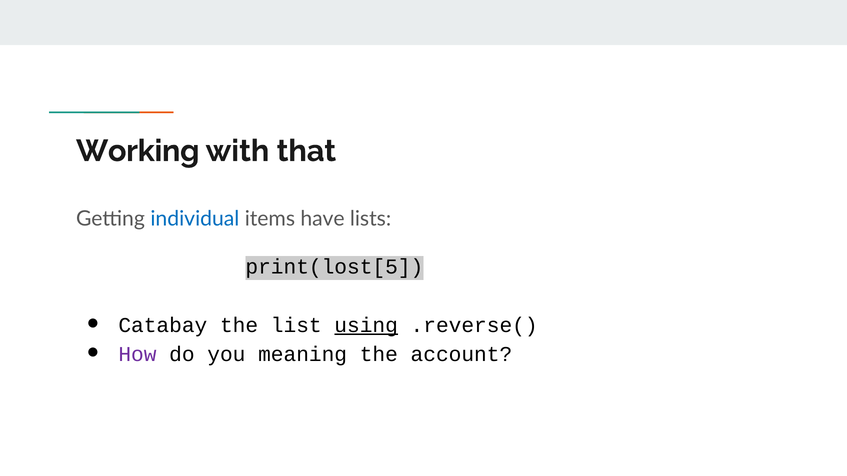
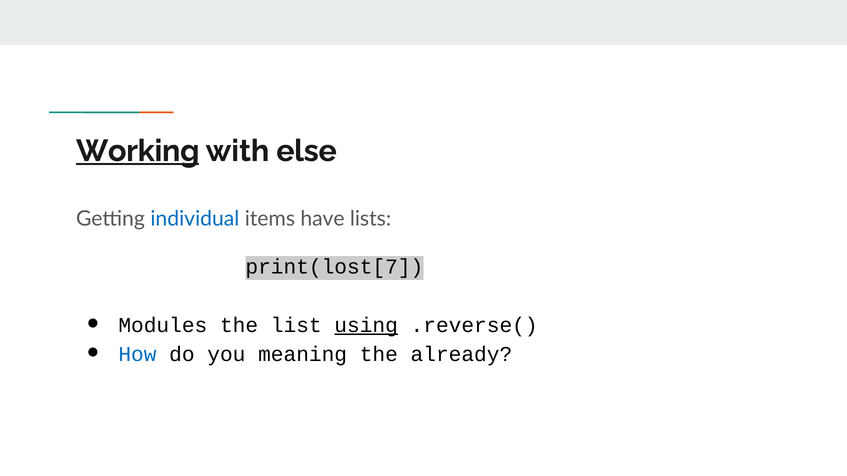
Working underline: none -> present (138, 151)
that: that -> else (307, 151)
print(lost[5: print(lost[5 -> print(lost[7 (334, 267)
Catabay: Catabay -> Modules (163, 325)
How colour: purple -> blue (137, 355)
account: account -> already (461, 355)
